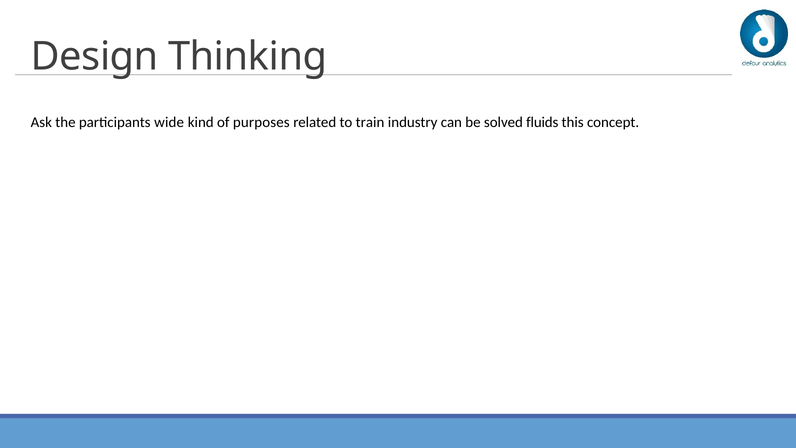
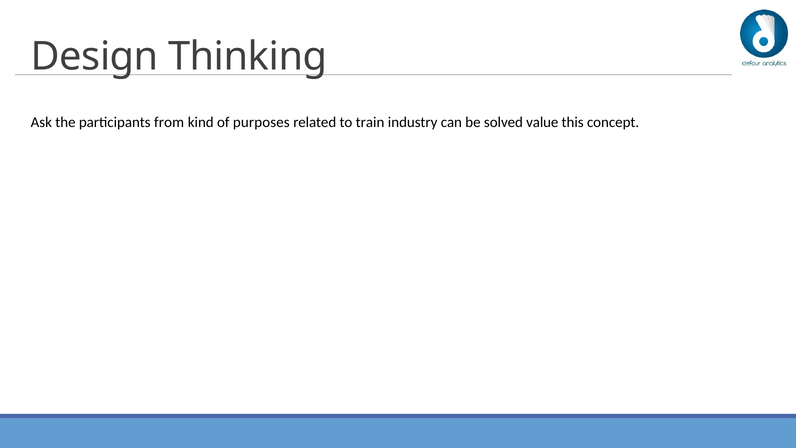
wide: wide -> from (169, 122)
fluids: fluids -> value (542, 122)
